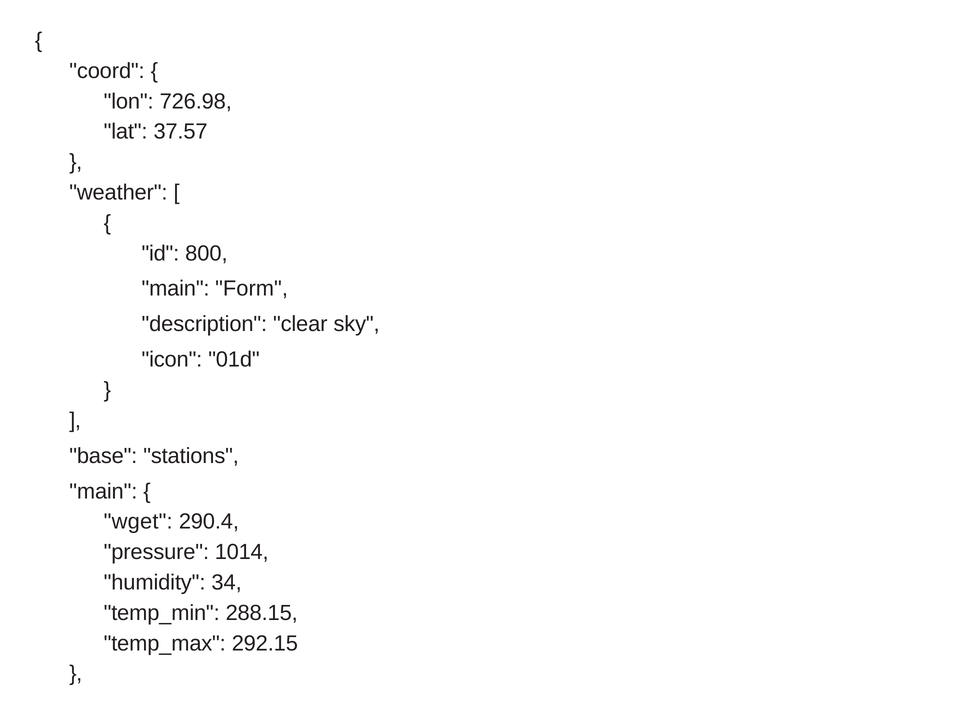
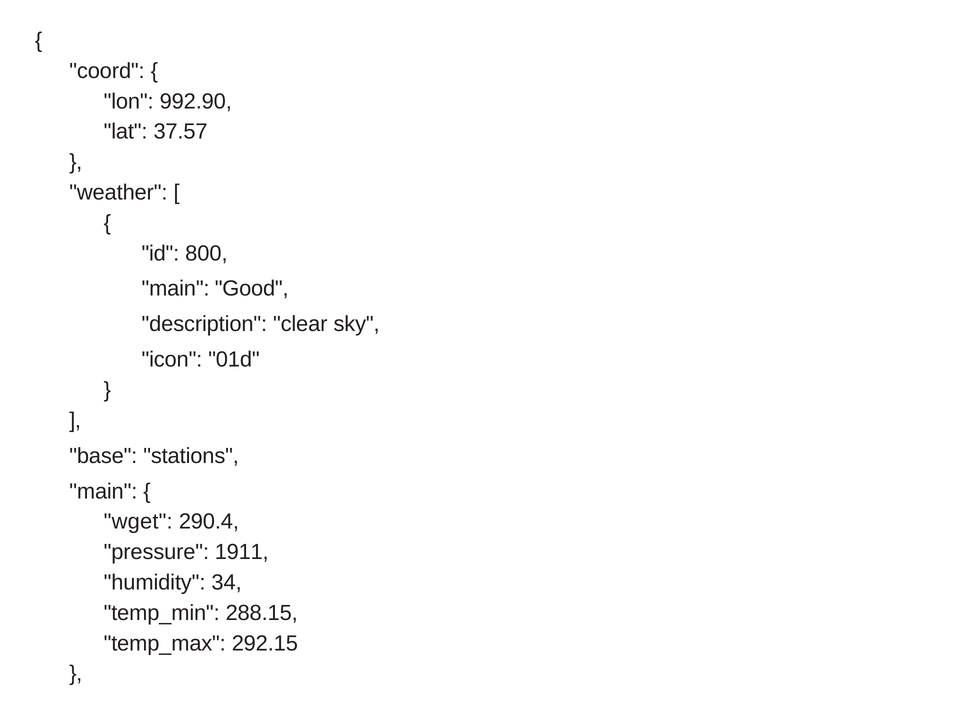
726.98: 726.98 -> 992.90 (196, 101)
Form: Form -> Good (252, 289)
1014: 1014 -> 1911 (242, 552)
